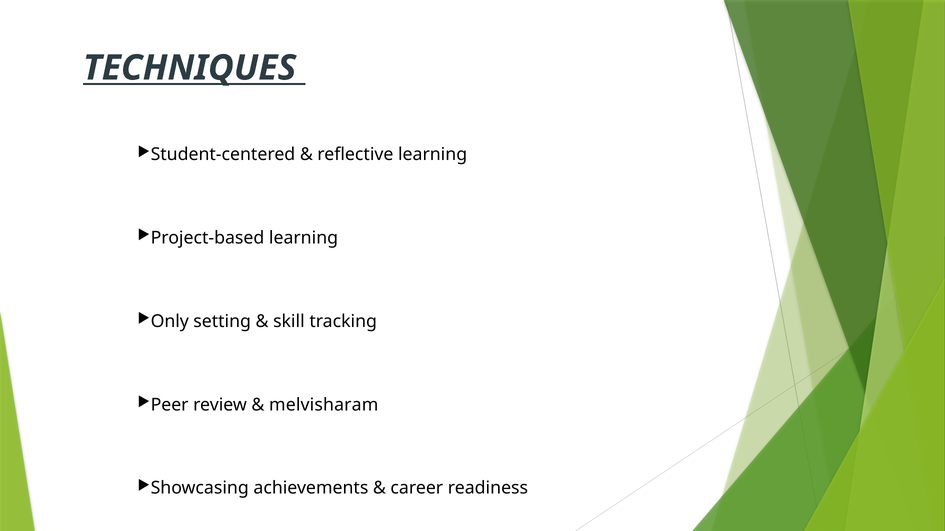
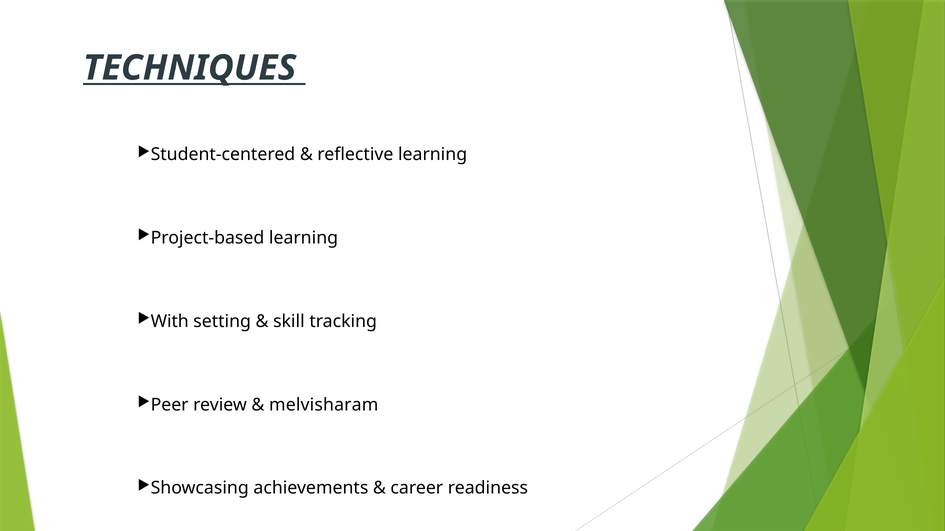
Only: Only -> With (170, 322)
